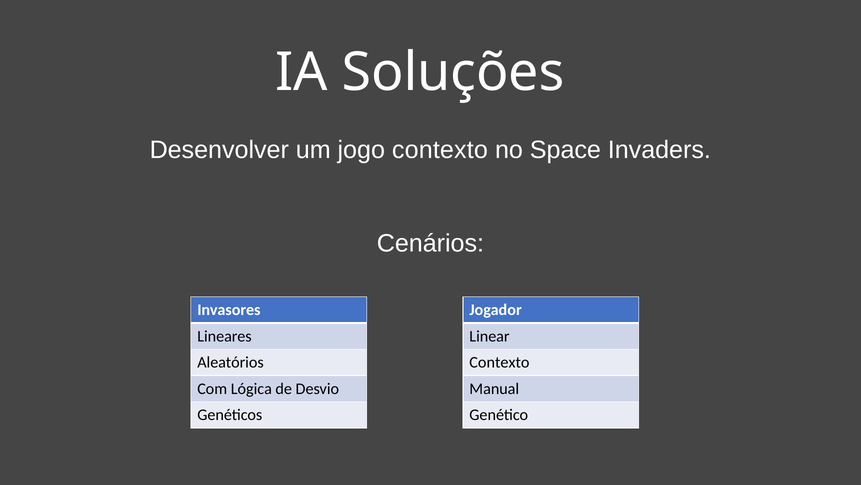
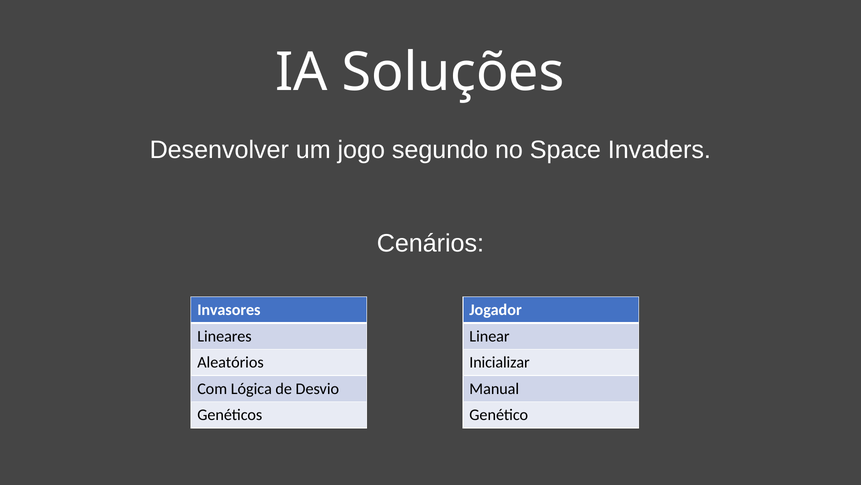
jogo contexto: contexto -> segundo (440, 150)
Contexto: Contexto -> Inicializar (499, 362)
